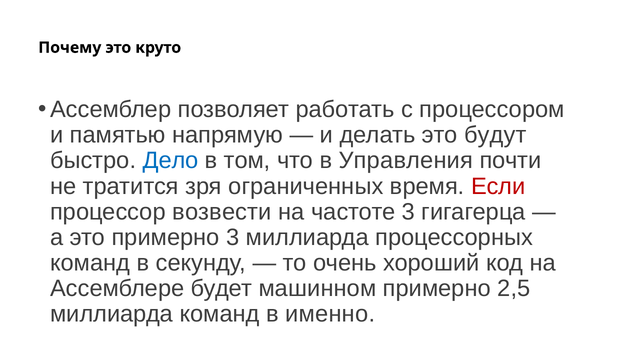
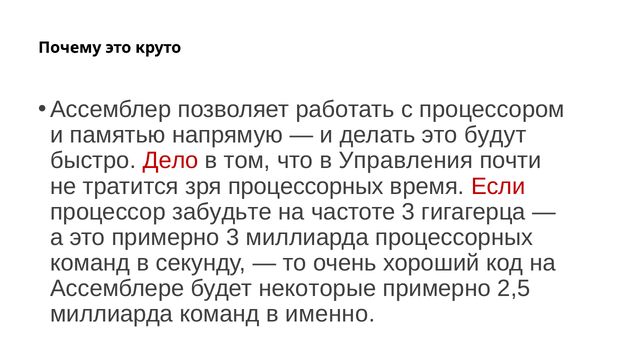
Дело colour: blue -> red (171, 161)
зря ограниченных: ограниченных -> процессорных (306, 186)
возвести: возвести -> забудьте (222, 212)
машинном: машинном -> некоторые (317, 288)
